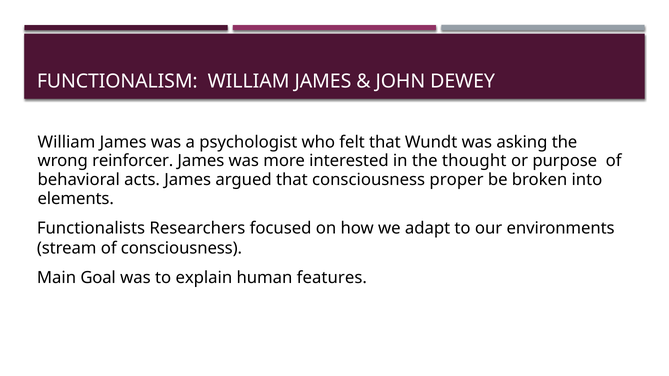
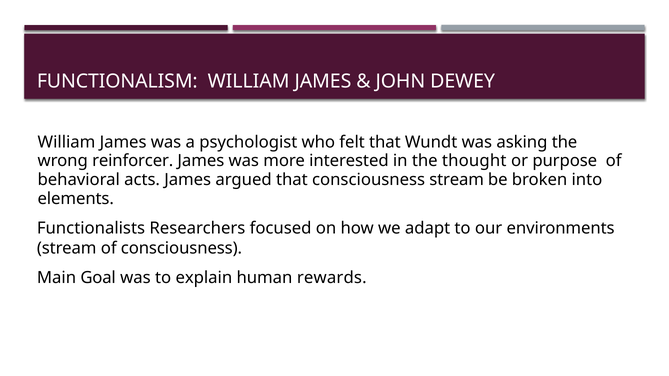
consciousness proper: proper -> stream (457, 180)
features: features -> rewards (332, 278)
